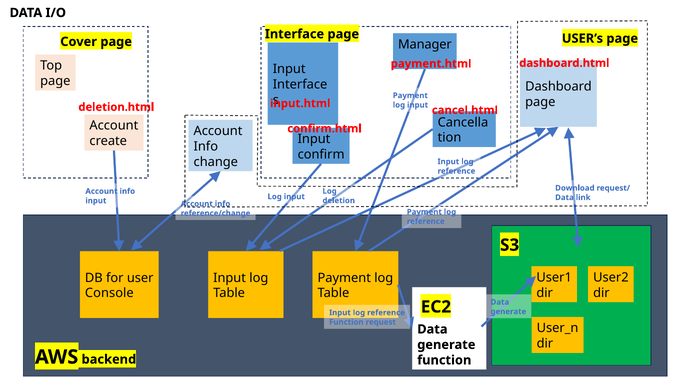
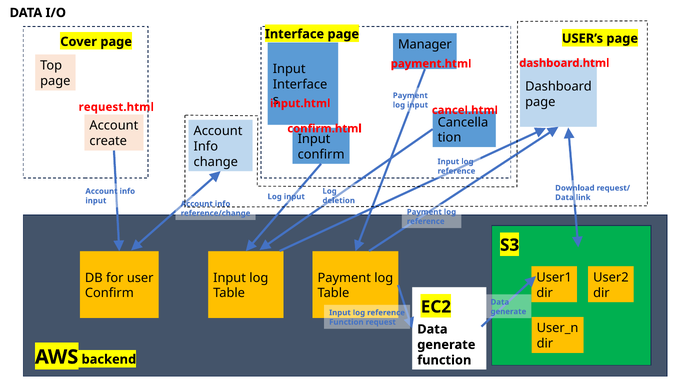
deletion.html: deletion.html -> request.html (116, 107)
Console: Console -> Confirm (109, 293)
